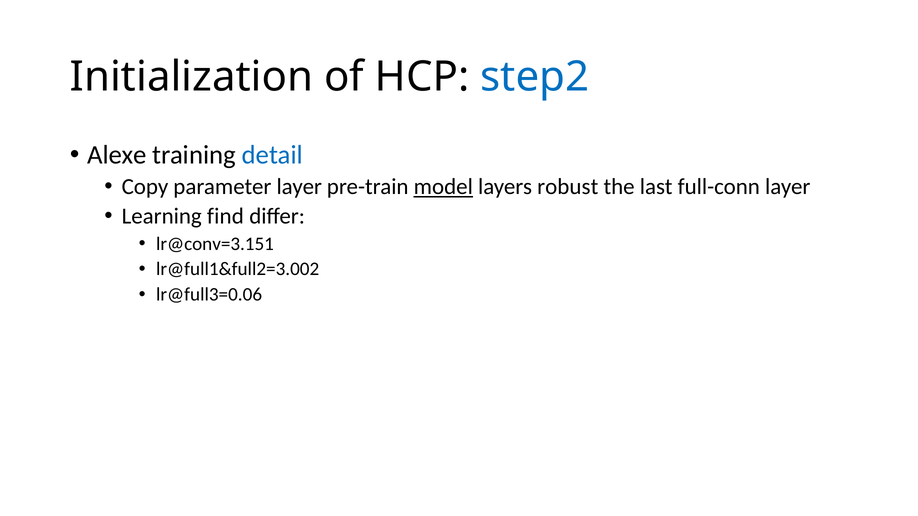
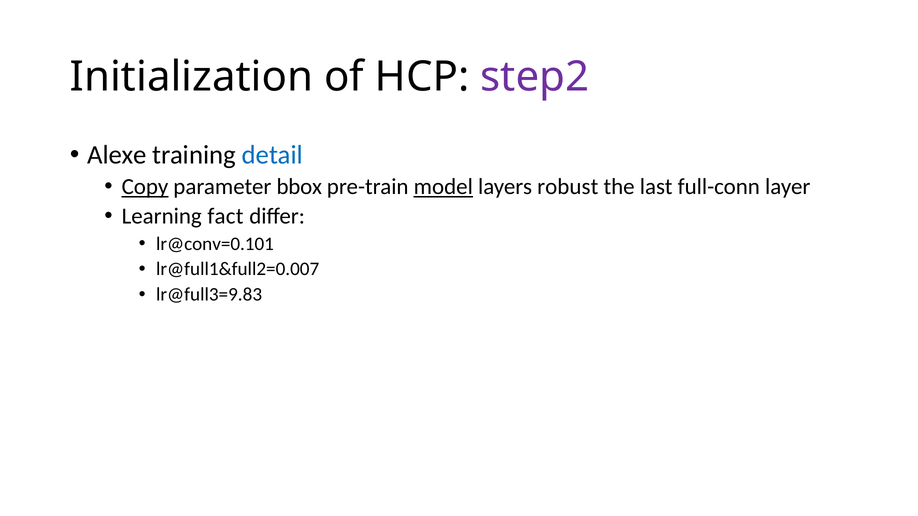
step2 colour: blue -> purple (535, 77)
Copy underline: none -> present (145, 187)
parameter layer: layer -> bbox (299, 187)
find: find -> fact (225, 216)
lr@conv=3.151: lr@conv=3.151 -> lr@conv=0.101 (215, 244)
lr@full1&full2=3.002: lr@full1&full2=3.002 -> lr@full1&full2=0.007 (238, 269)
lr@full3=0.06: lr@full3=0.06 -> lr@full3=9.83 (209, 295)
